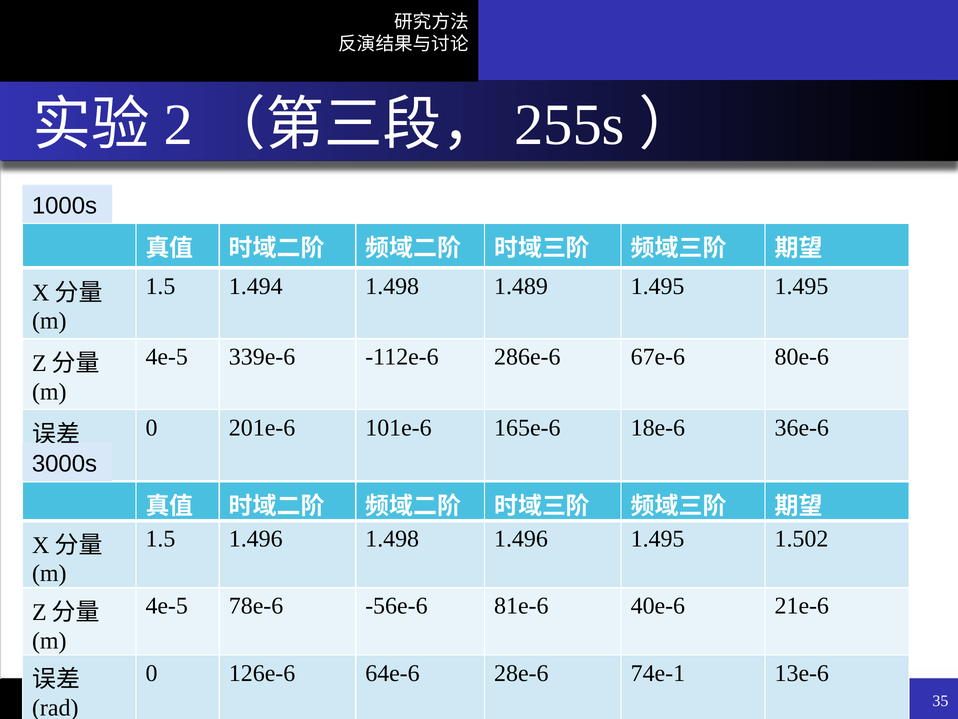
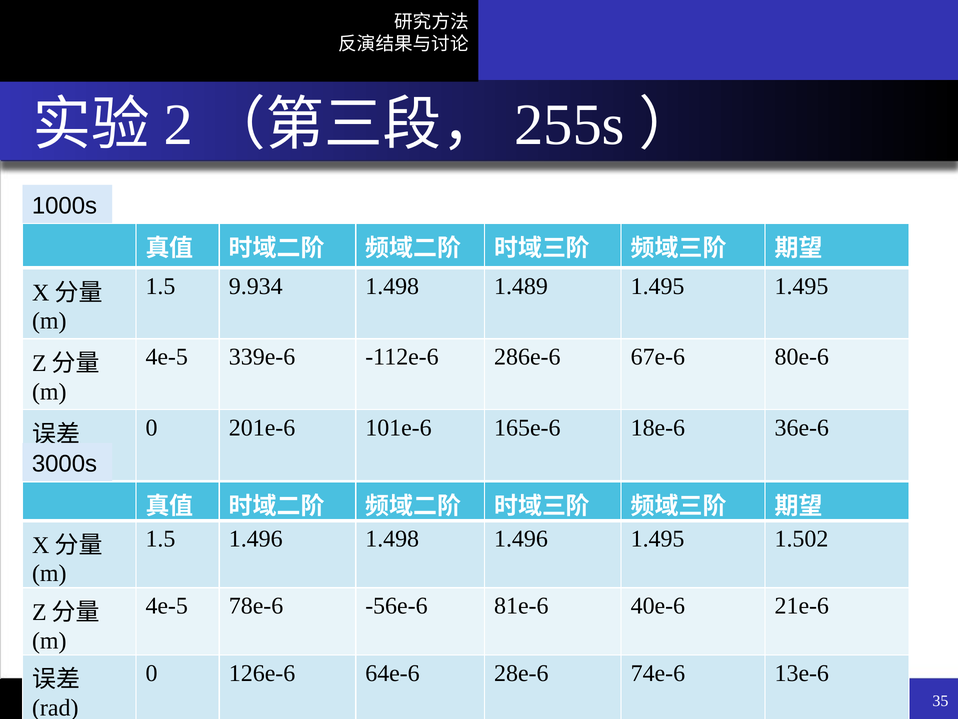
1.494: 1.494 -> 9.934 (256, 286)
74e-1: 74e-1 -> 74e-6 (658, 673)
